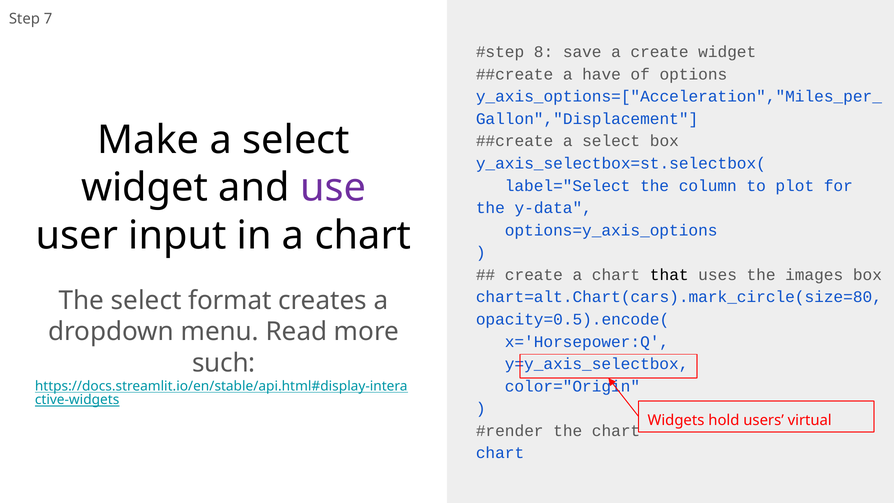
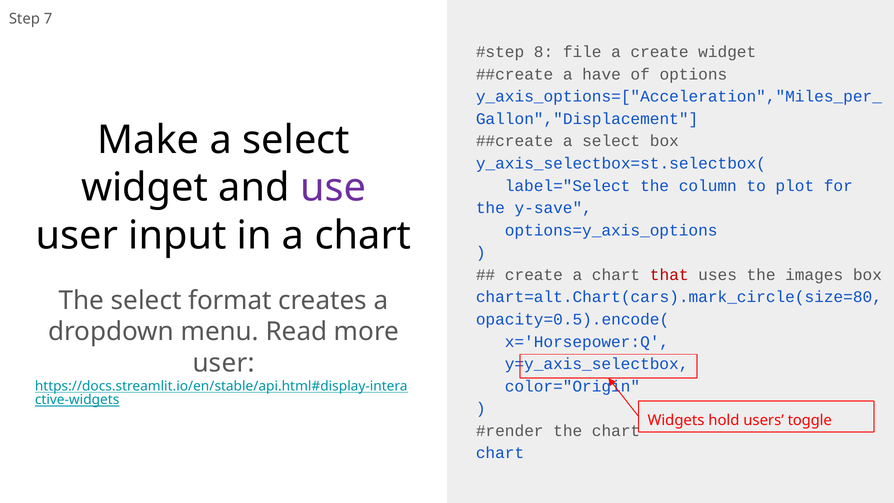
save: save -> file (582, 52)
y-data: y-data -> y-save (553, 208)
that colour: black -> red (669, 275)
such: such -> user (224, 363)
virtual: virtual -> toggle (810, 420)
